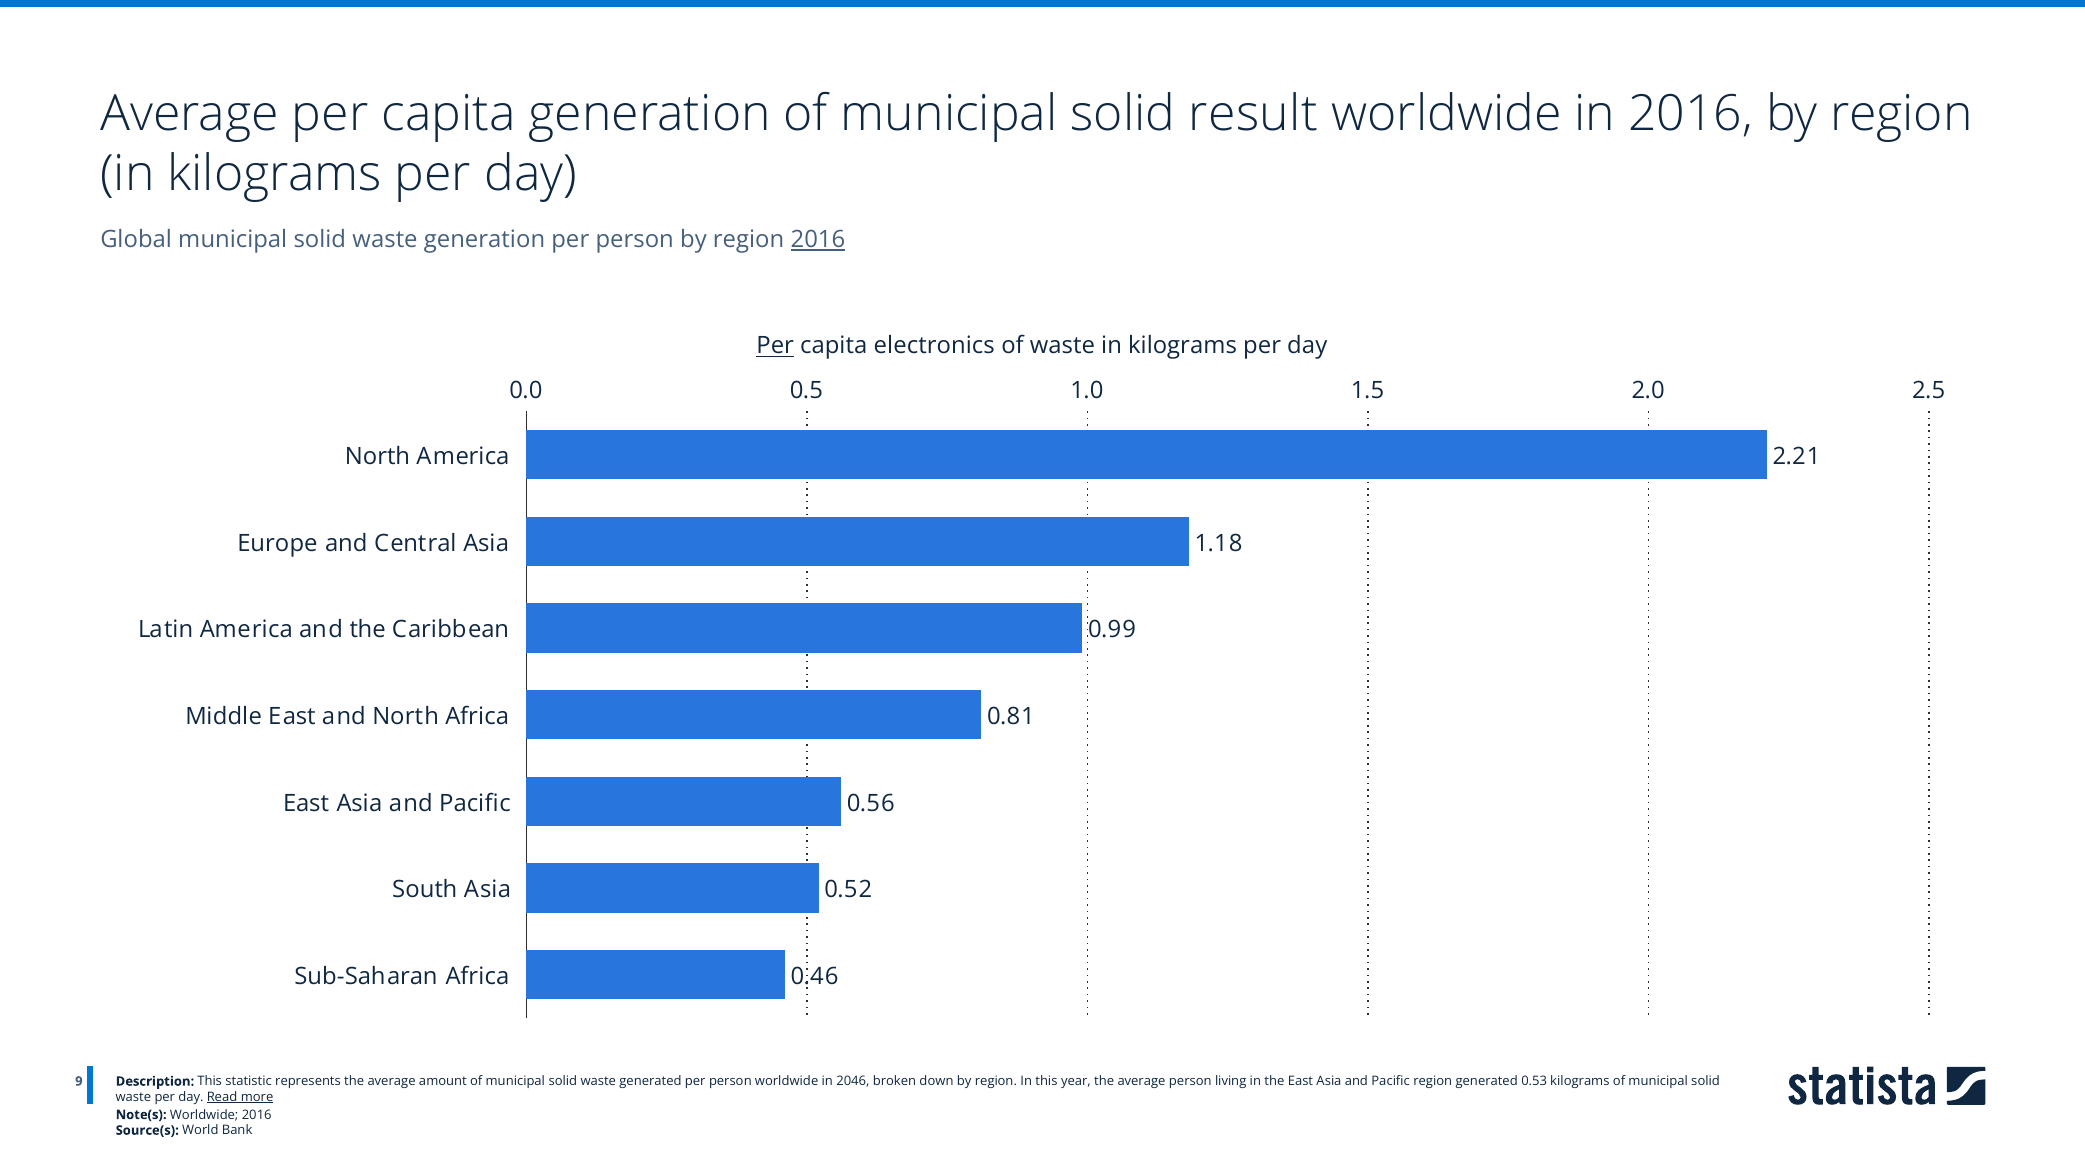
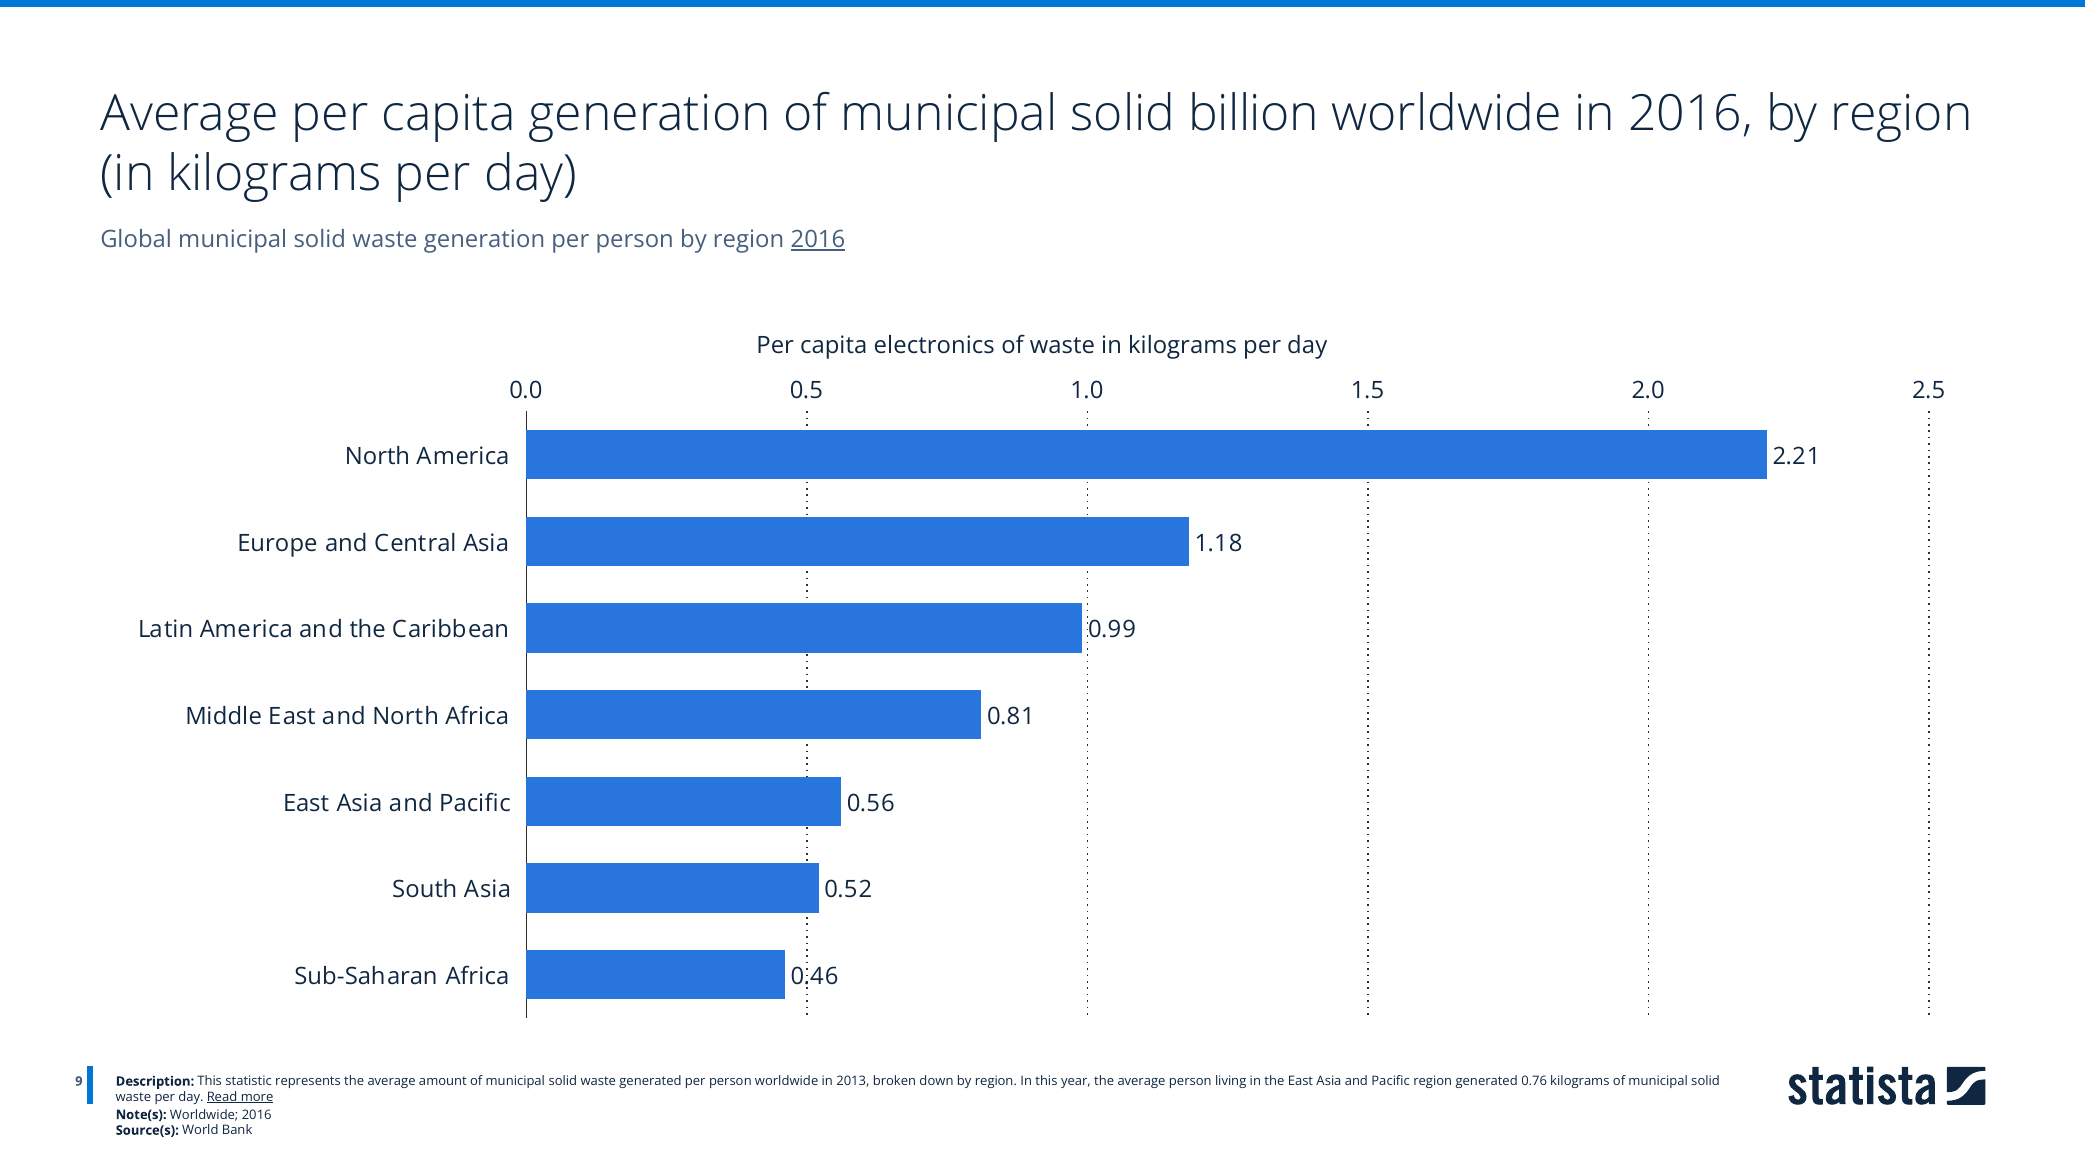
result: result -> billion (1254, 114)
Per underline: present -> none (775, 346)
2046: 2046 -> 2013 (853, 1081)
0.53: 0.53 -> 0.76 (1534, 1081)
